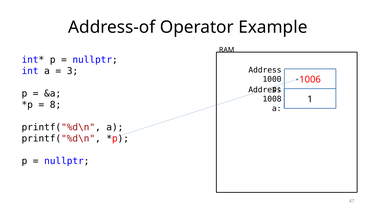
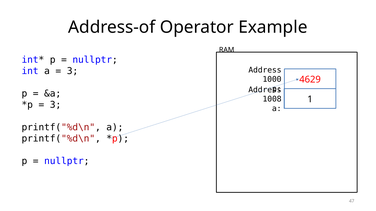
1006: 1006 -> 4629 (310, 80)
8: 8 -> 3 (56, 105)
